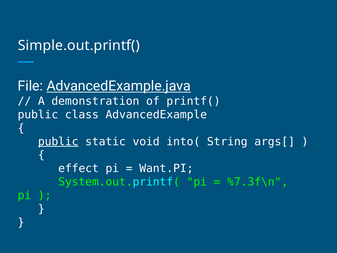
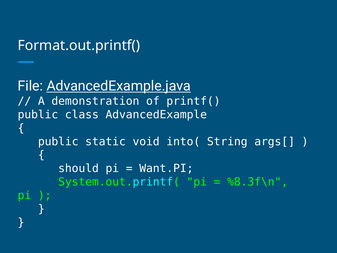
Simple.out.printf(: Simple.out.printf( -> Format.out.printf( (79, 45)
public underline: present -> none (58, 141)
effect: effect -> should (79, 168)
%7.3f\n: %7.3f\n -> %8.3f\n (258, 182)
